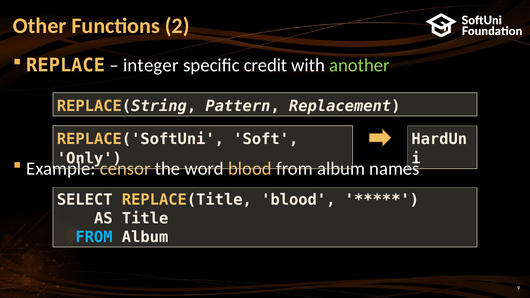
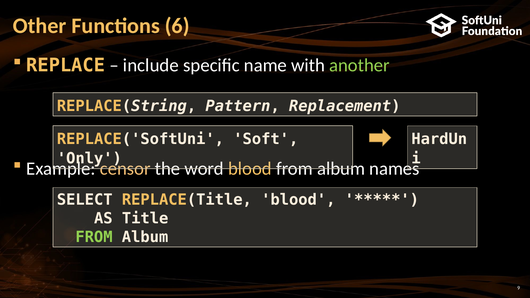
2: 2 -> 6 (177, 26)
integer: integer -> include (151, 65)
credit: credit -> name (265, 65)
FROM colour: light blue -> light green (94, 237)
